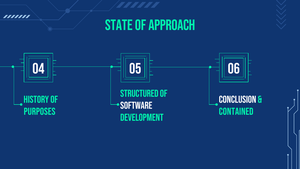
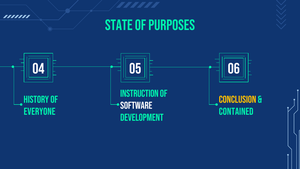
APPROACH: APPROACH -> PURPOSES (172, 25)
Structured: Structured -> Instruction (139, 94)
Conclusion colour: white -> yellow (238, 99)
purposes: purposes -> everyone (40, 111)
